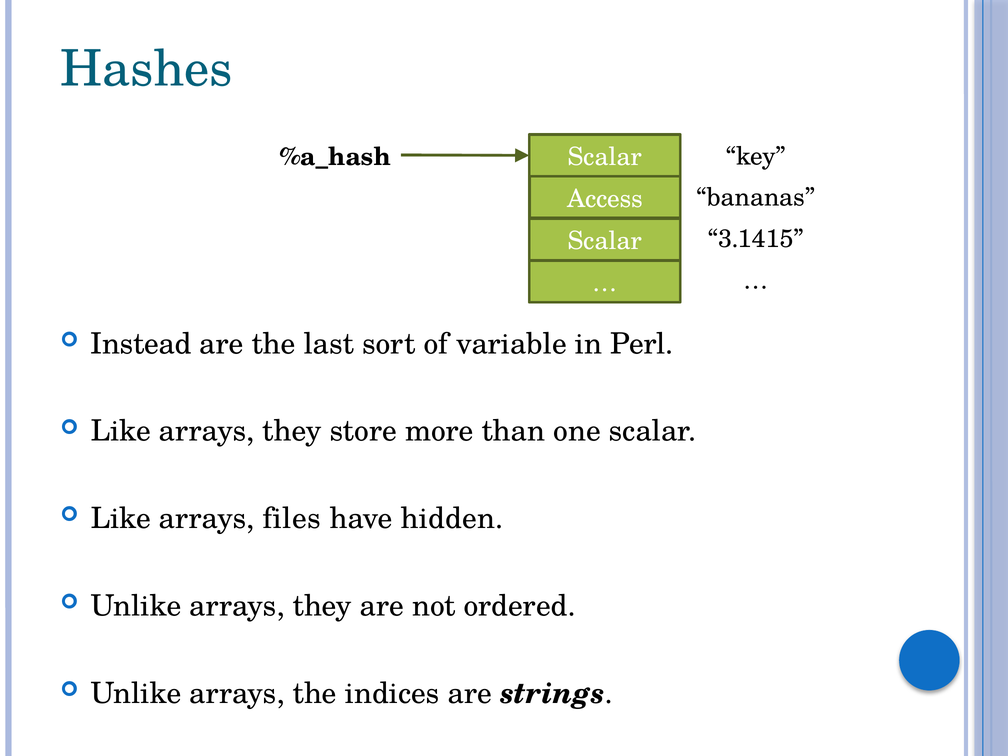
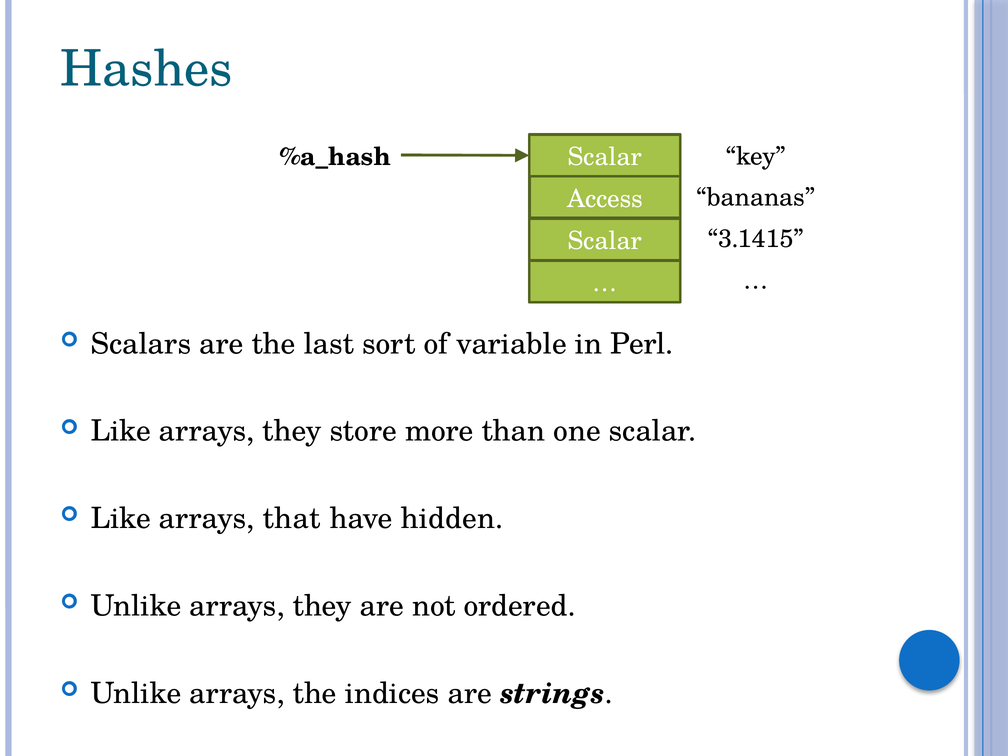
Instead: Instead -> Scalars (141, 344)
files: files -> that (292, 519)
